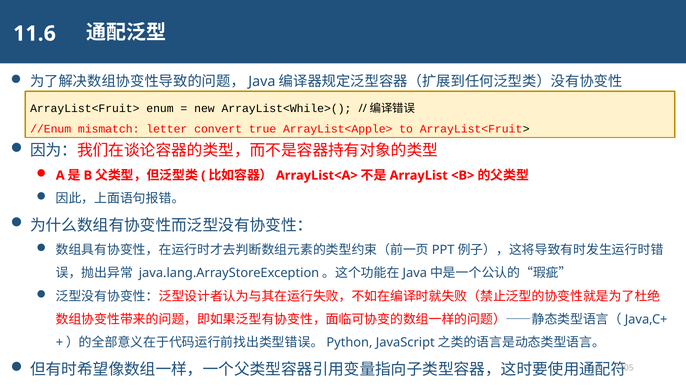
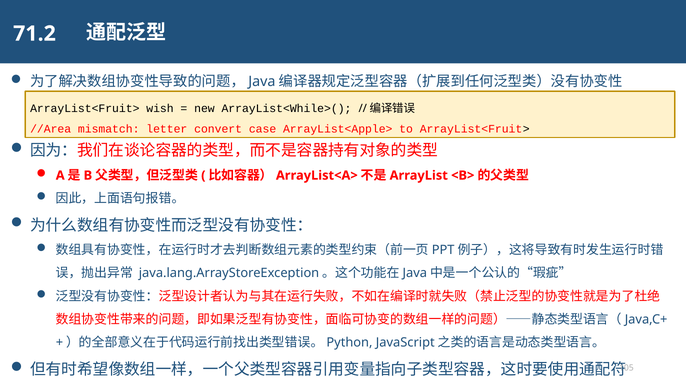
11.6: 11.6 -> 71.2 (34, 34)
enum: enum -> wish (160, 108)
//Enum: //Enum -> //Area (51, 129)
true: true -> case (263, 129)
